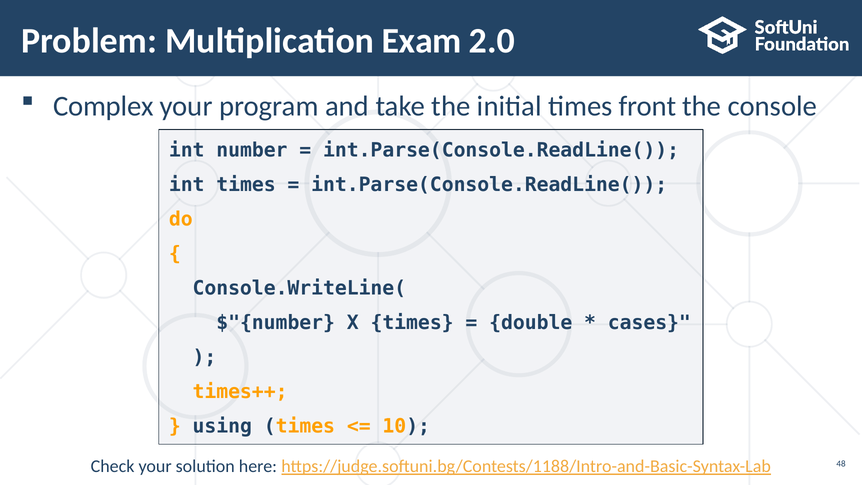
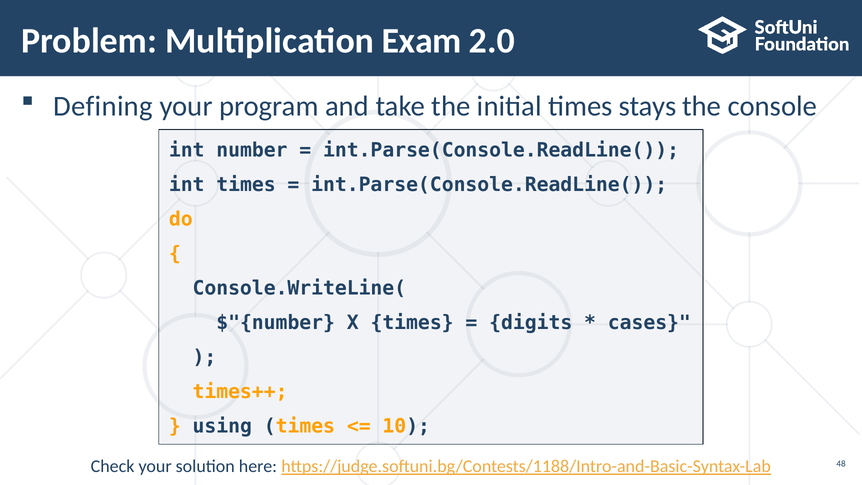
Complex: Complex -> Defining (103, 106)
front: front -> stays (648, 106)
double: double -> digits (531, 323)
